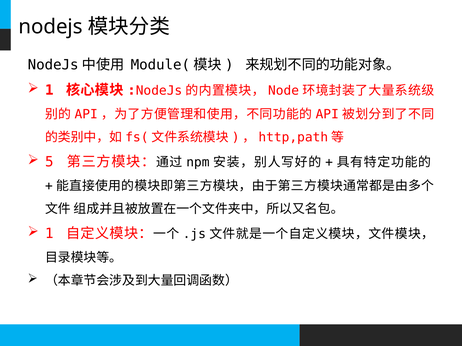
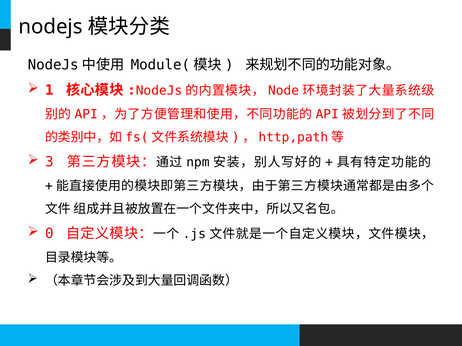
5: 5 -> 3 (49, 162)
1: 1 -> 0 (49, 234)
